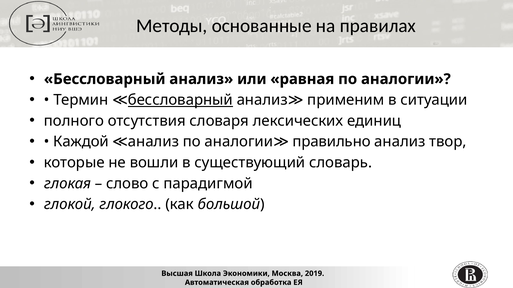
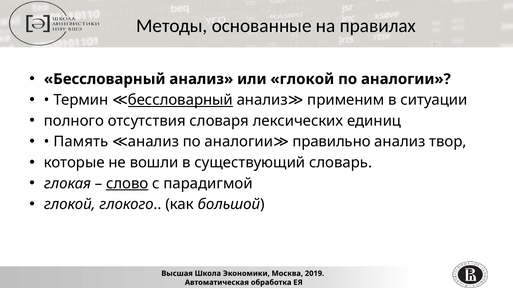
или равная: равная -> глокой (302, 79)
Каждой: Каждой -> Память (81, 142)
слово underline: none -> present (127, 184)
